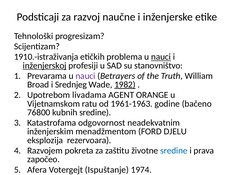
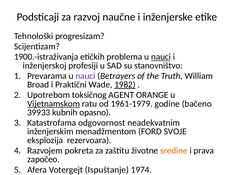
1910.-istraživanja: 1910.-istraživanja -> 1900.-istraživanja (46, 57)
inženjerskoj underline: present -> none (45, 66)
Srednjeg: Srednjeg -> Praktični (71, 85)
livadama: livadama -> toksičnog (89, 95)
Vijetnamskom underline: none -> present (54, 104)
1961-1963: 1961-1963 -> 1961-1979 (132, 104)
76800: 76800 -> 39933 (39, 113)
kubnih sredine: sredine -> opasno (95, 113)
DJELU: DJELU -> SVOJE (175, 132)
sredine colour: blue -> orange (174, 151)
